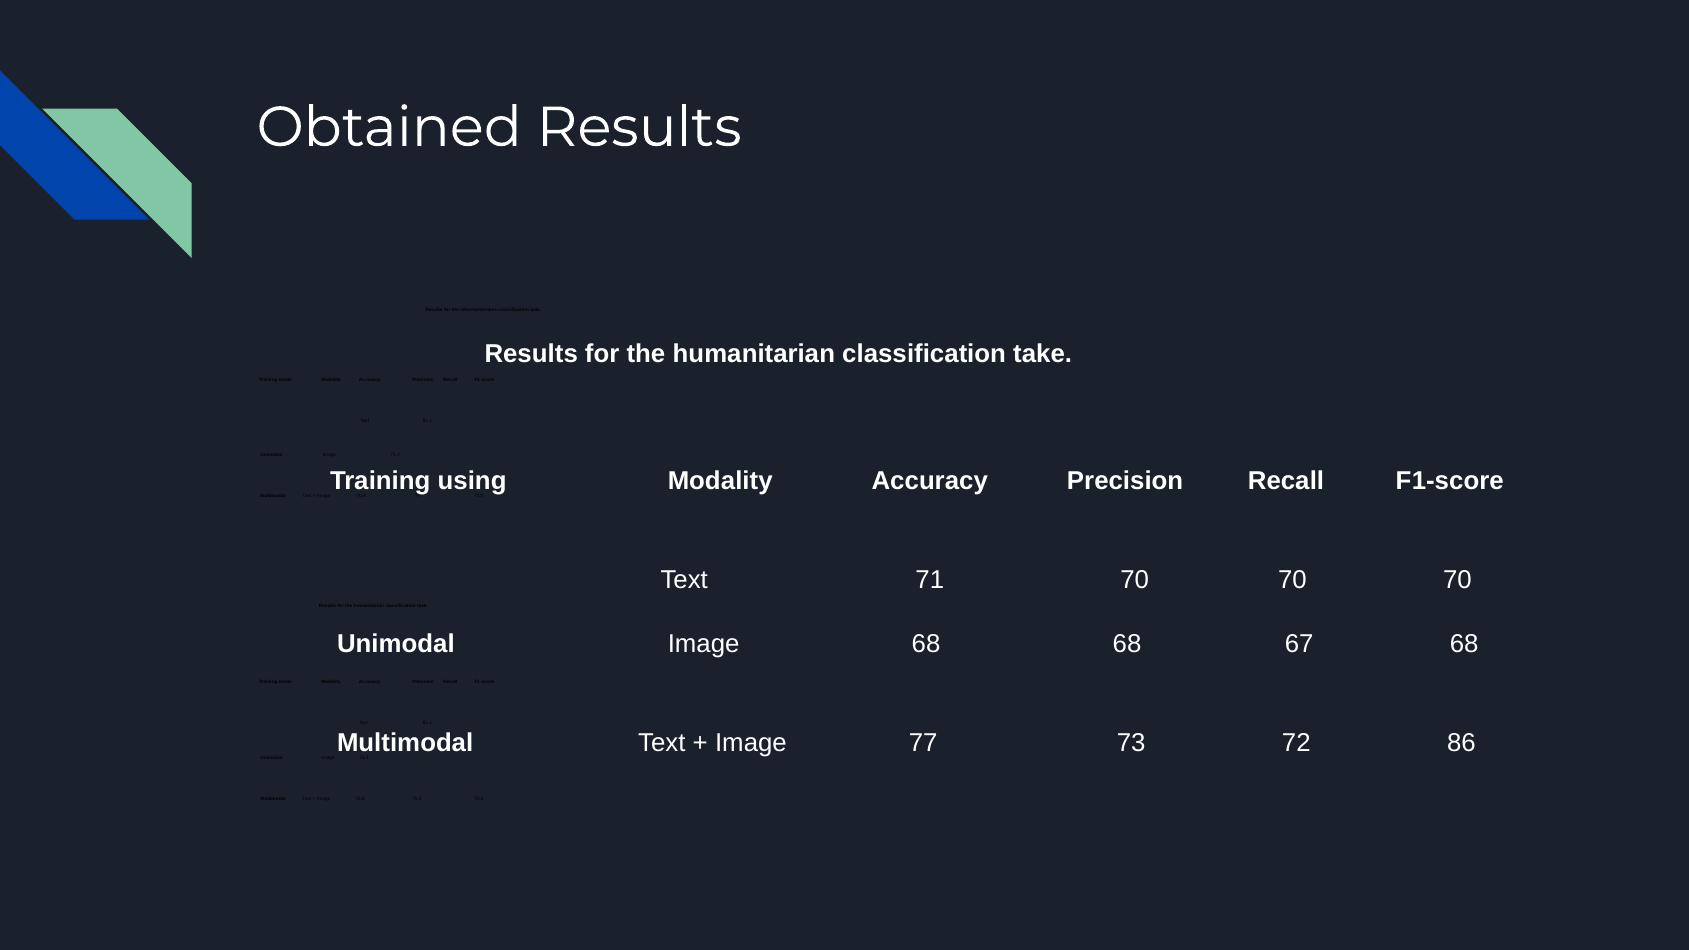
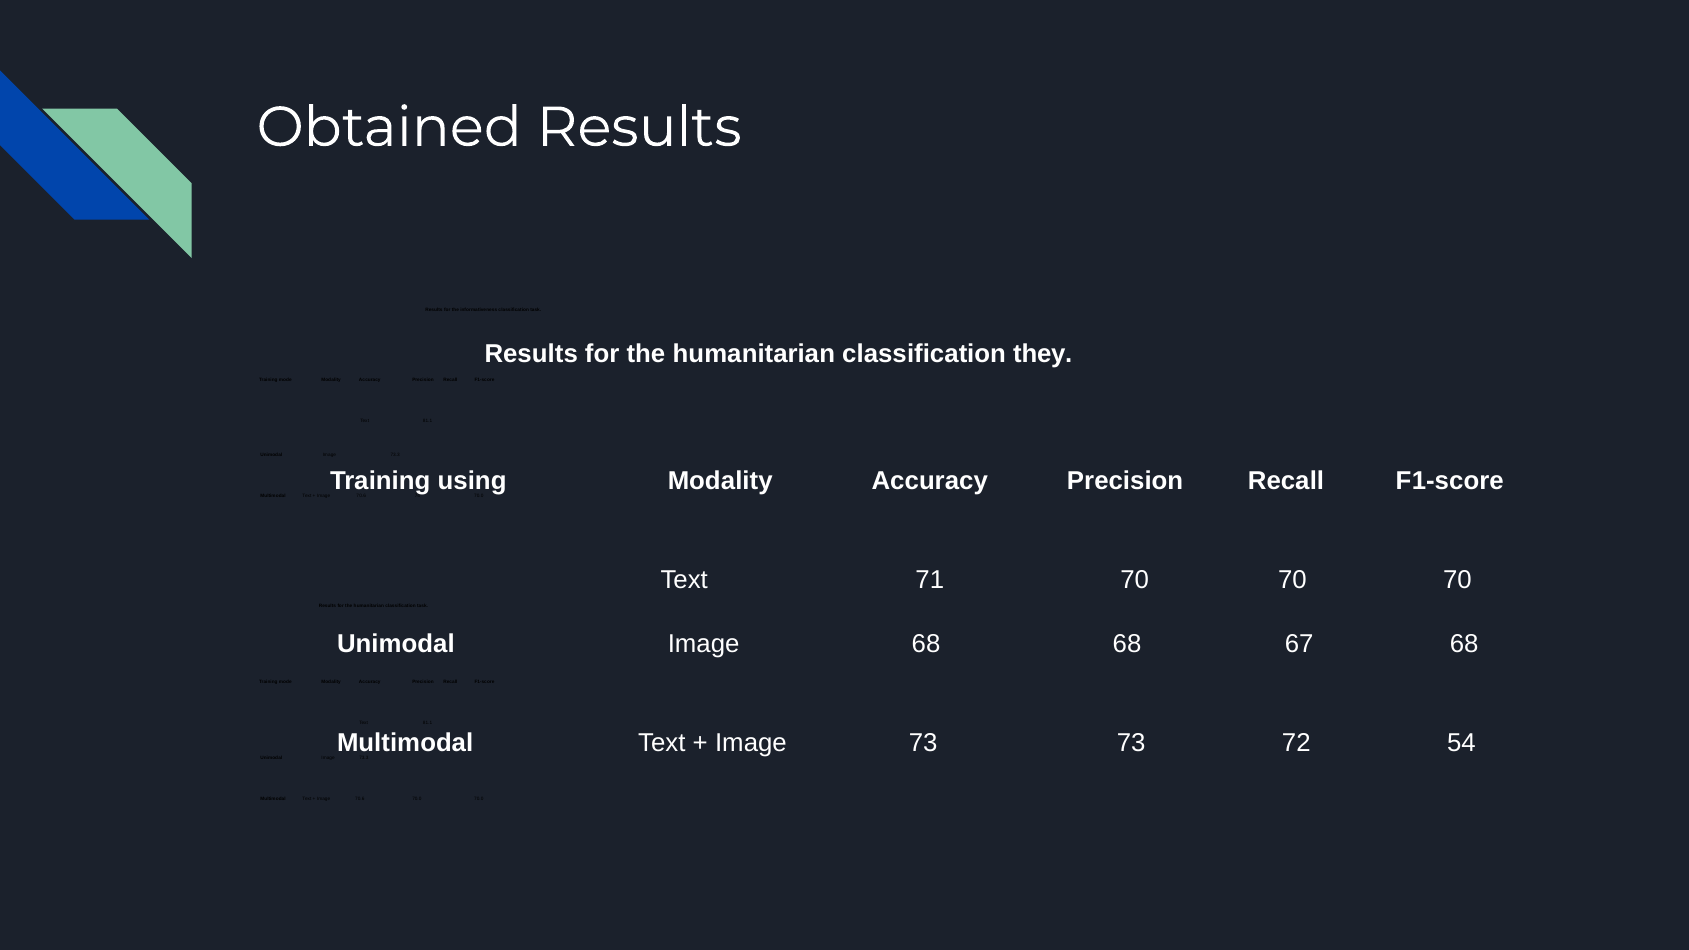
take: take -> they (1043, 354)
Image 77: 77 -> 73 (923, 743)
86: 86 -> 54 (1461, 743)
